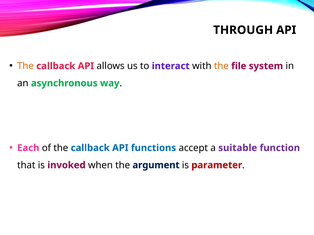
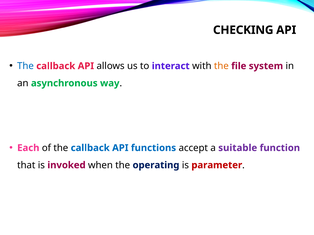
THROUGH: THROUGH -> CHECKING (243, 30)
The colour: orange -> blue (25, 66)
argument: argument -> operating (156, 165)
